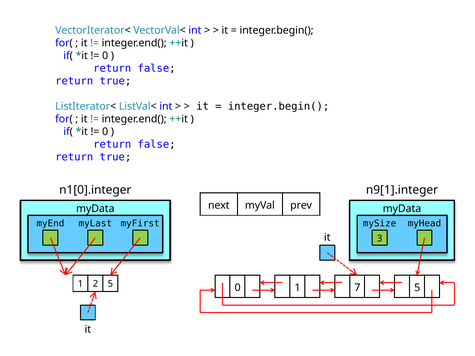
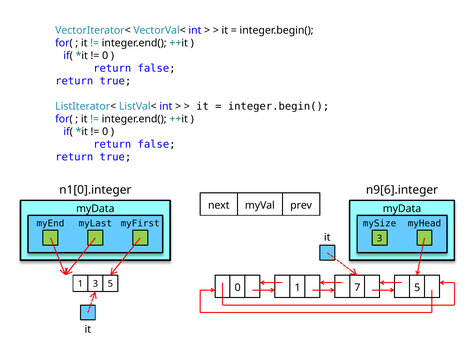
n9[1].integer: n9[1].integer -> n9[6].integer (402, 190)
1 2: 2 -> 3 (95, 284)
